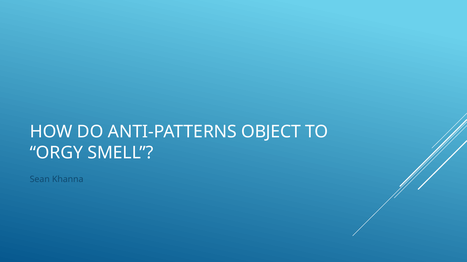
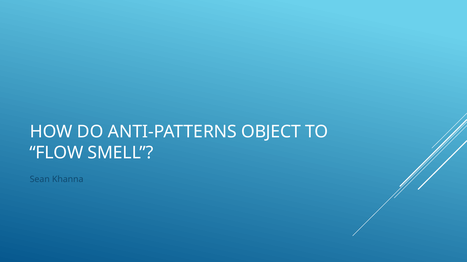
ORGY: ORGY -> FLOW (56, 153)
